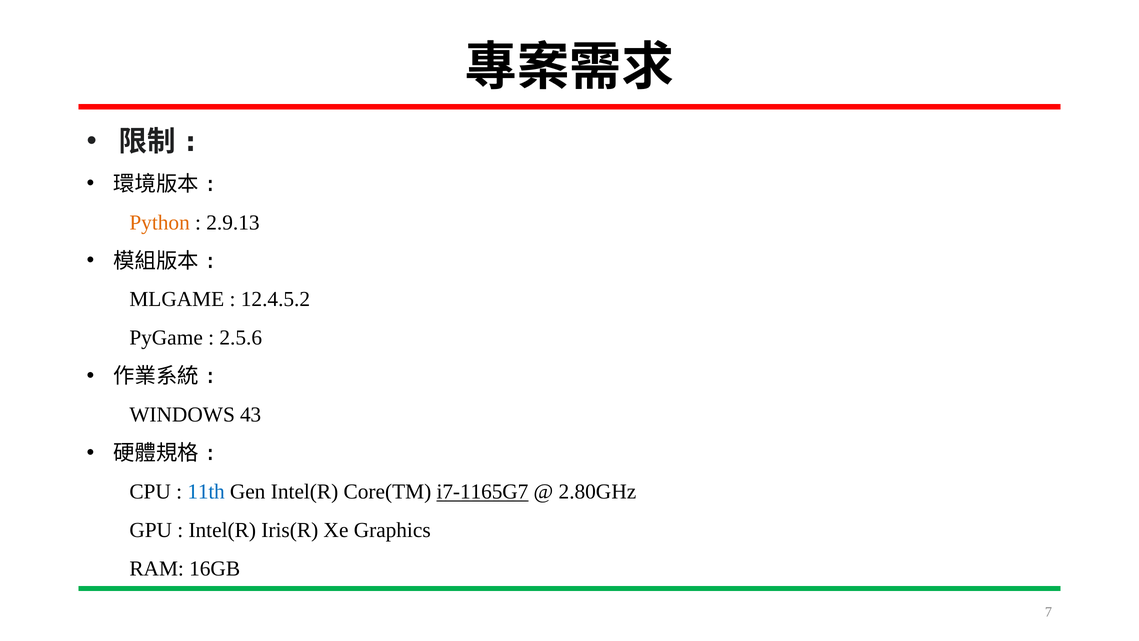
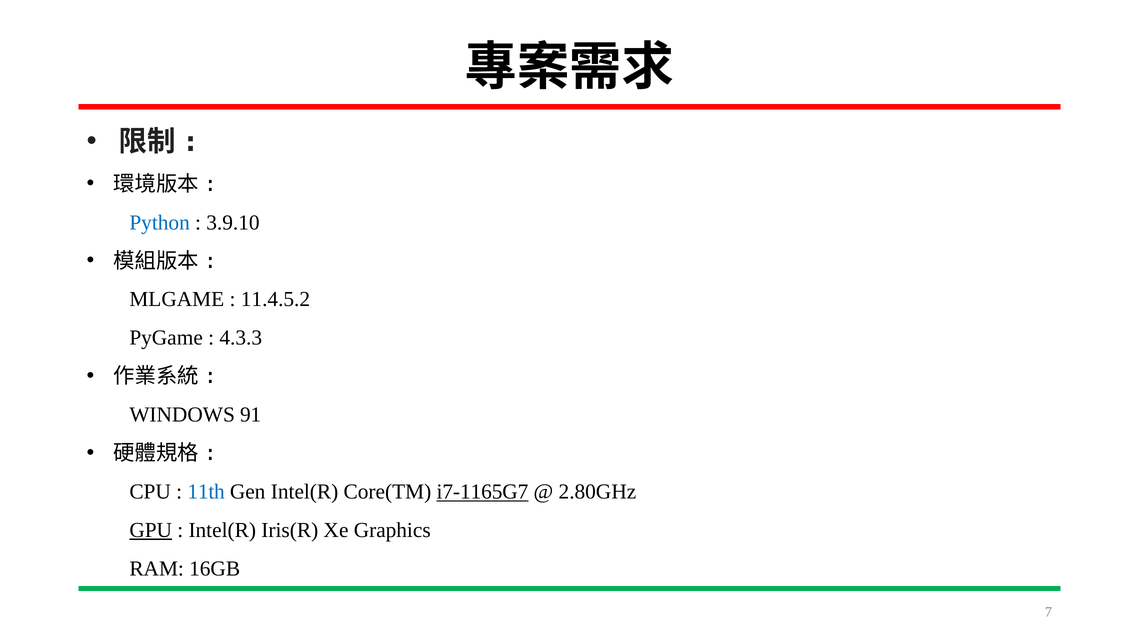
Python colour: orange -> blue (160, 222)
2.9.13: 2.9.13 -> 3.9.10 (233, 222)
12.4.5.2: 12.4.5.2 -> 11.4.5.2 (275, 299)
2.5.6: 2.5.6 -> 4.3.3 (241, 338)
43: 43 -> 91 (251, 415)
GPU underline: none -> present (151, 530)
